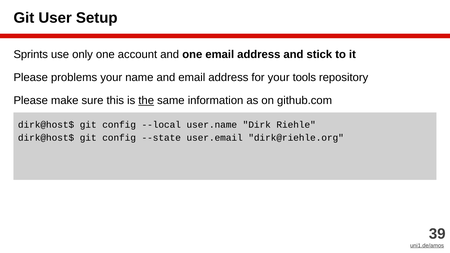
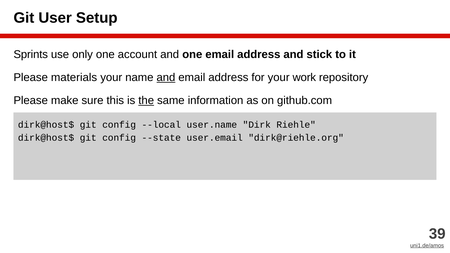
problems: problems -> materials (74, 78)
and underline: none -> present (166, 78)
tools: tools -> work (304, 78)
